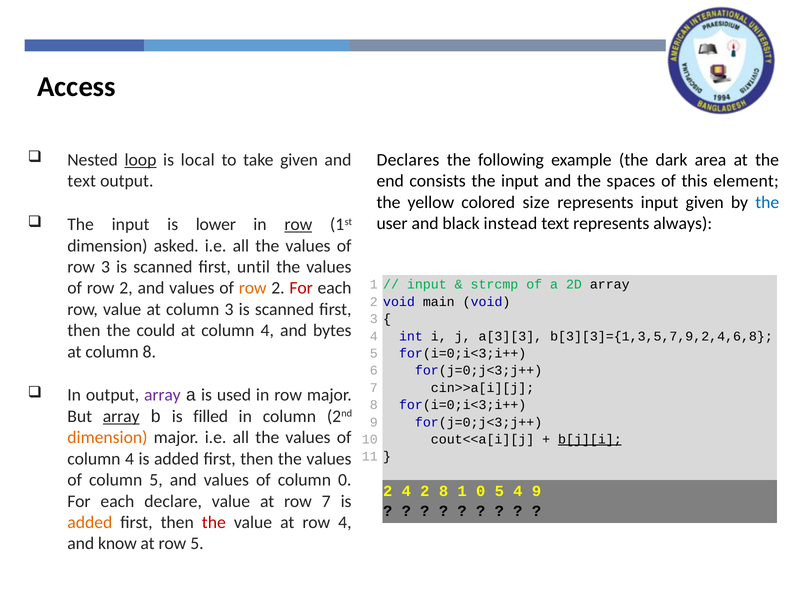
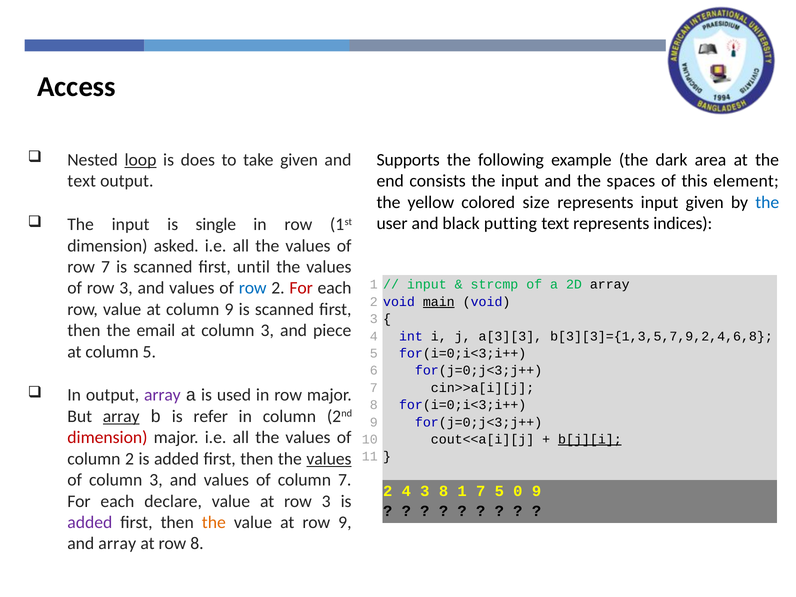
local: local -> does (198, 160)
Declares: Declares -> Supports (408, 160)
lower: lower -> single (216, 225)
row underline: present -> none (298, 225)
instead: instead -> putting (510, 224)
always: always -> indices (683, 224)
row 3: 3 -> 7 (106, 267)
2: 2 -> 3 (126, 288)
row colour: orange -> blue (253, 288)
main underline: none -> present (439, 302)
column 3: 3 -> 9 (229, 309)
could: could -> email (156, 331)
at column 4: 4 -> 3 (267, 331)
bytes: bytes -> piece (332, 331)
column 8: 8 -> 5 (149, 352)
filled: filled -> refer (211, 416)
dimension colour: orange -> red (107, 438)
4: 4 -> 2 (130, 459)
values underline: none -> present (329, 459)
of column 5: 5 -> 3 (156, 480)
column 0: 0 -> 7 (345, 480)
4 2: 2 -> 3 (425, 491)
1 0: 0 -> 7 (481, 491)
5 4: 4 -> 0 (518, 491)
at row 7: 7 -> 3 (326, 501)
added colour: orange -> purple (90, 522)
the colour: red -> orange (214, 522)
row 4: 4 -> 9 (345, 522)
and know: know -> array (117, 544)
row 5: 5 -> 8 (197, 544)
